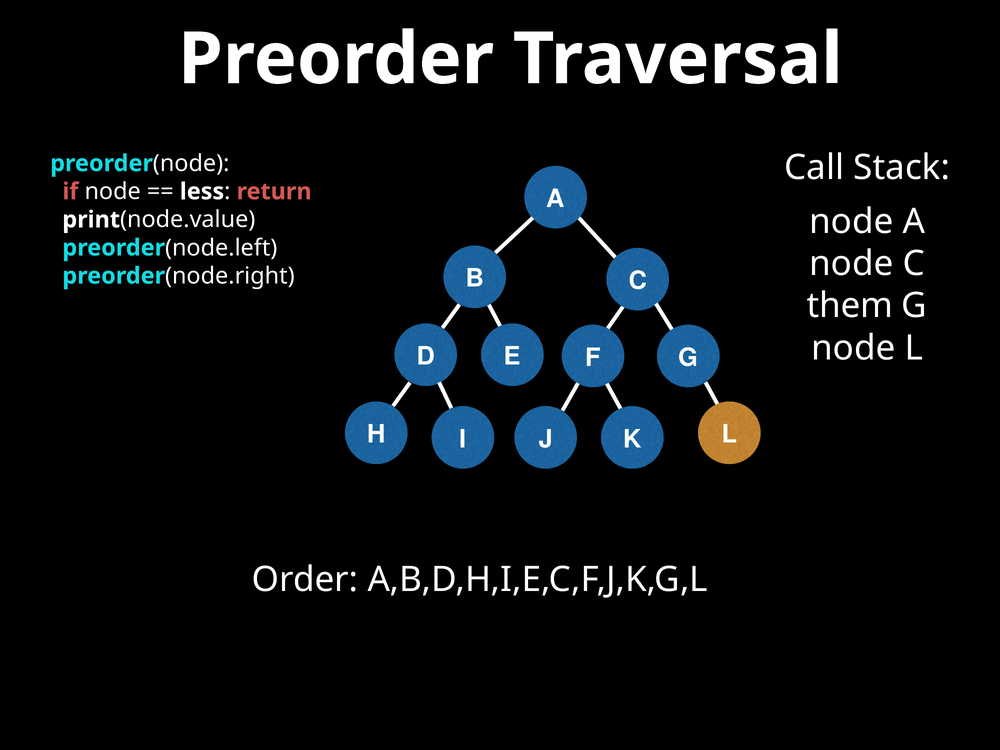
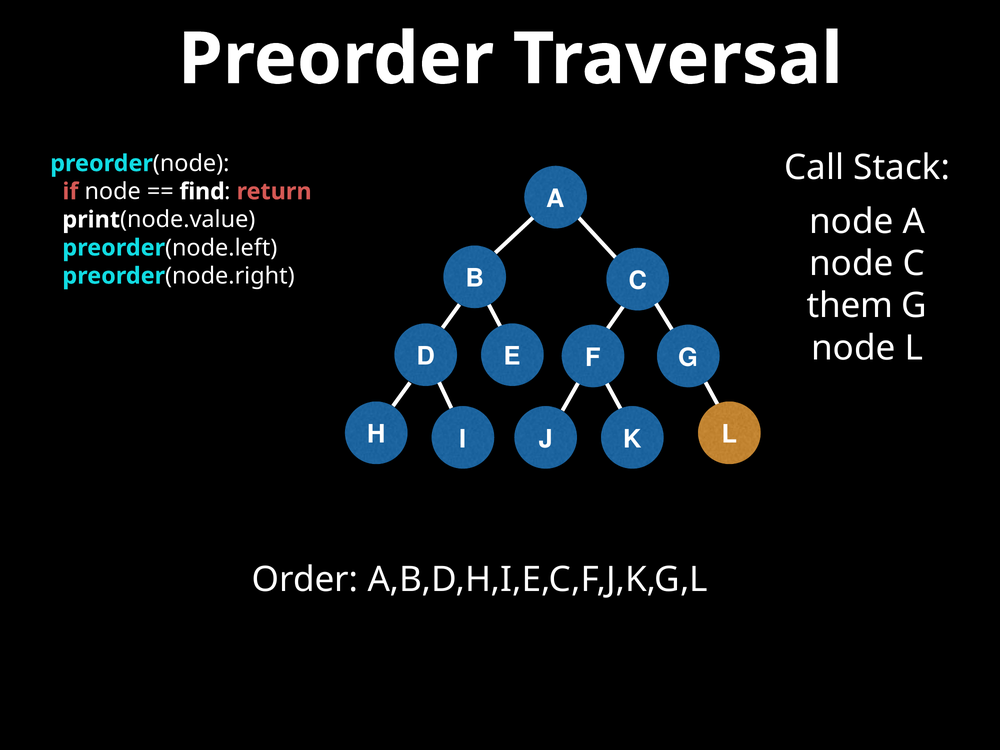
less: less -> find (202, 192)
